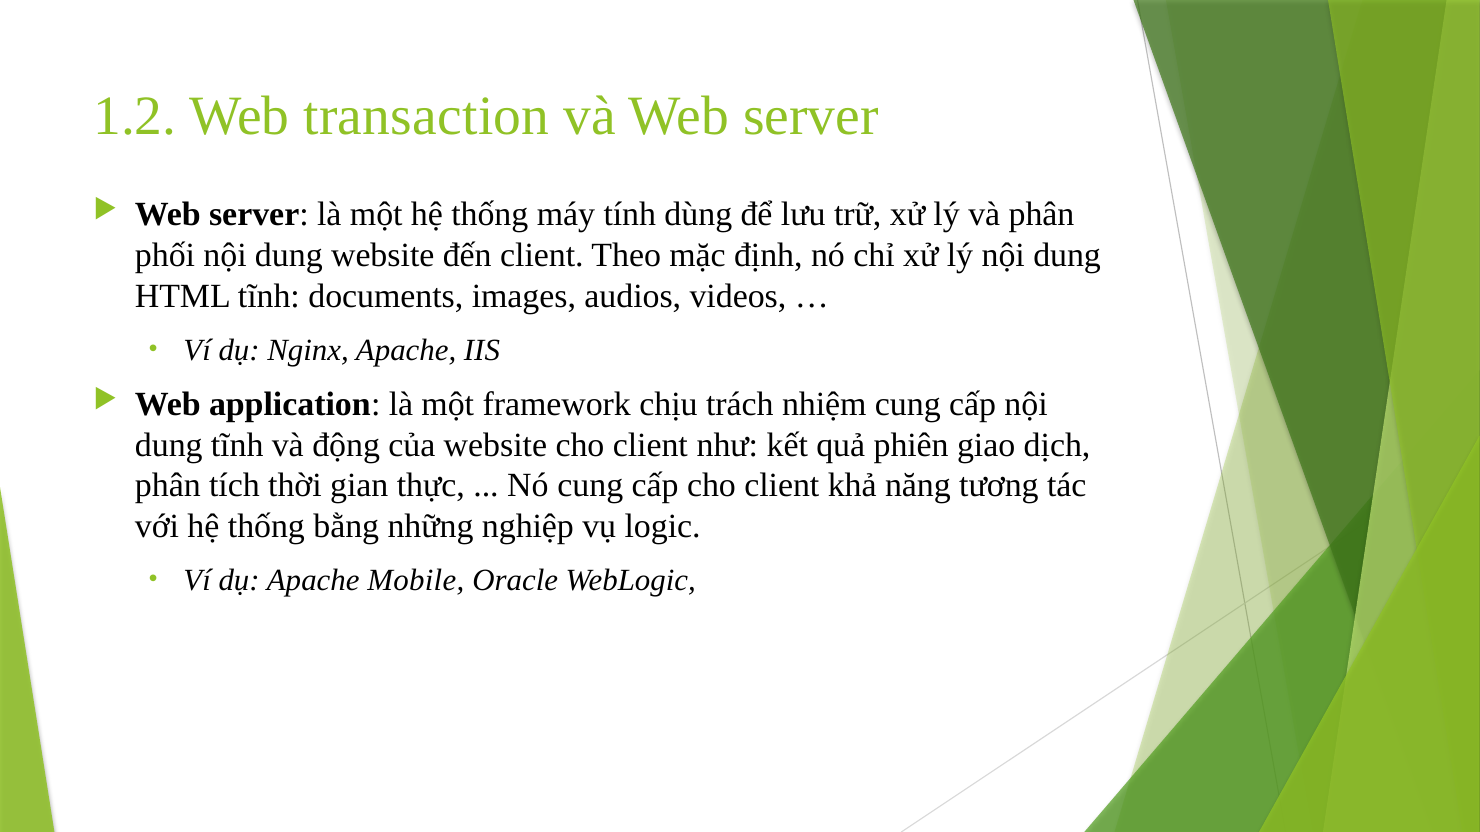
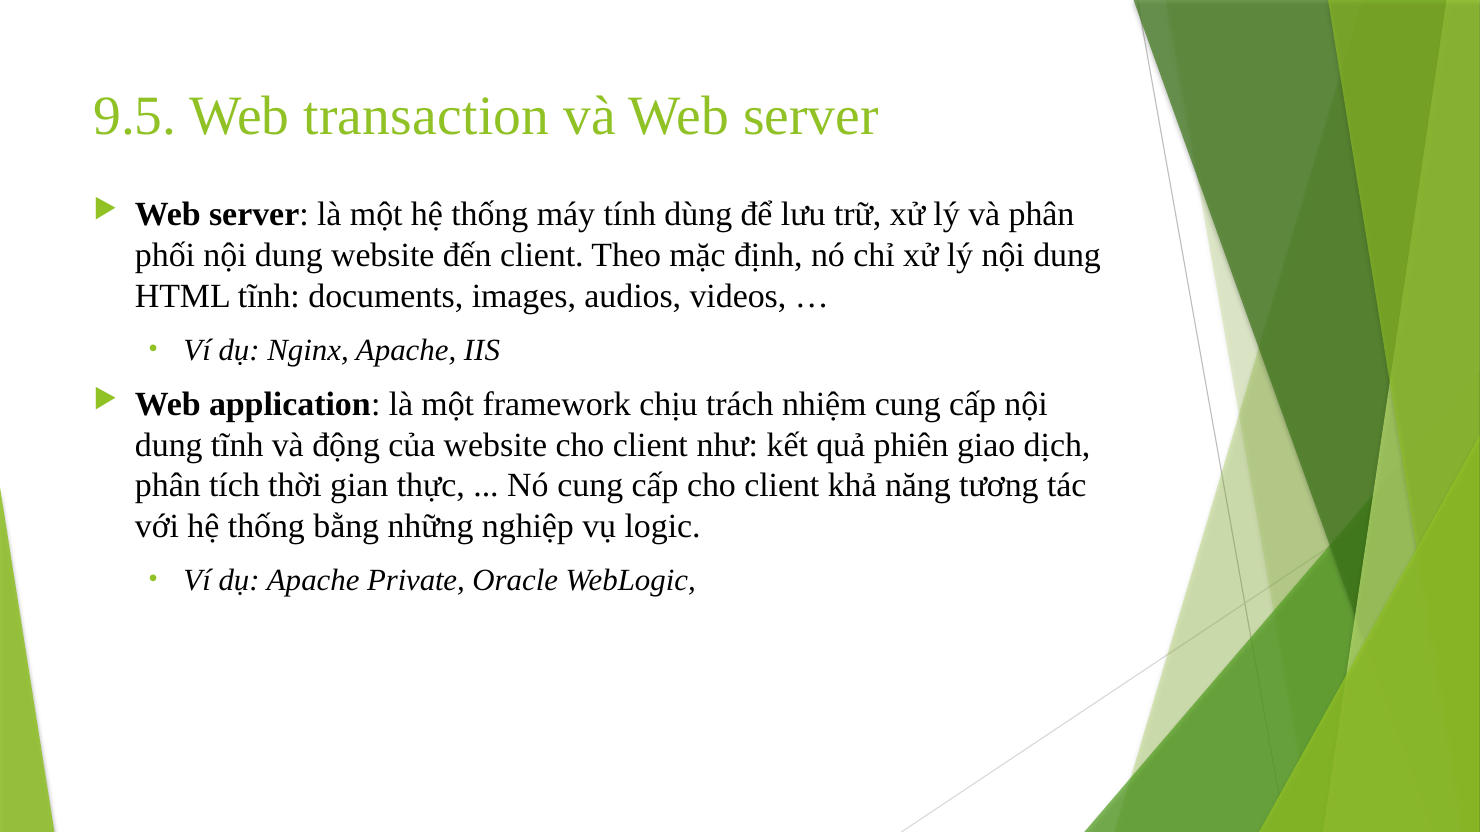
1.2: 1.2 -> 9.5 (135, 117)
Mobile: Mobile -> Private (416, 581)
